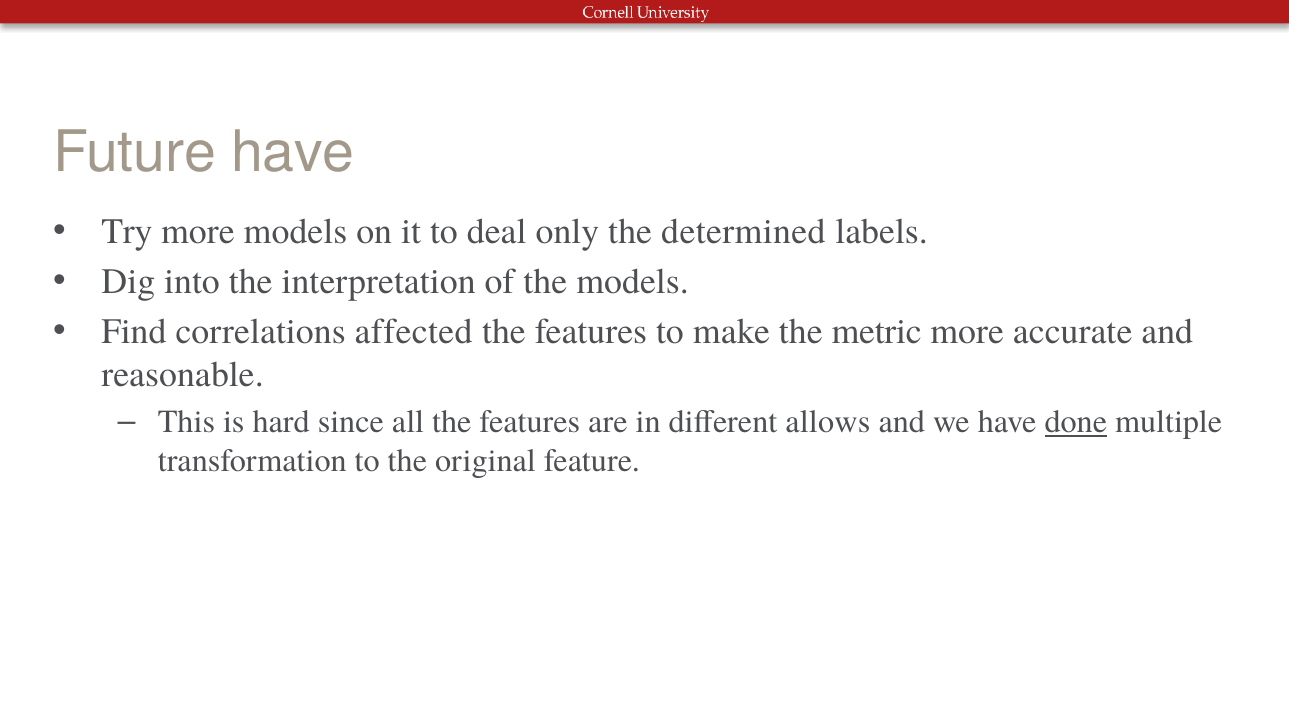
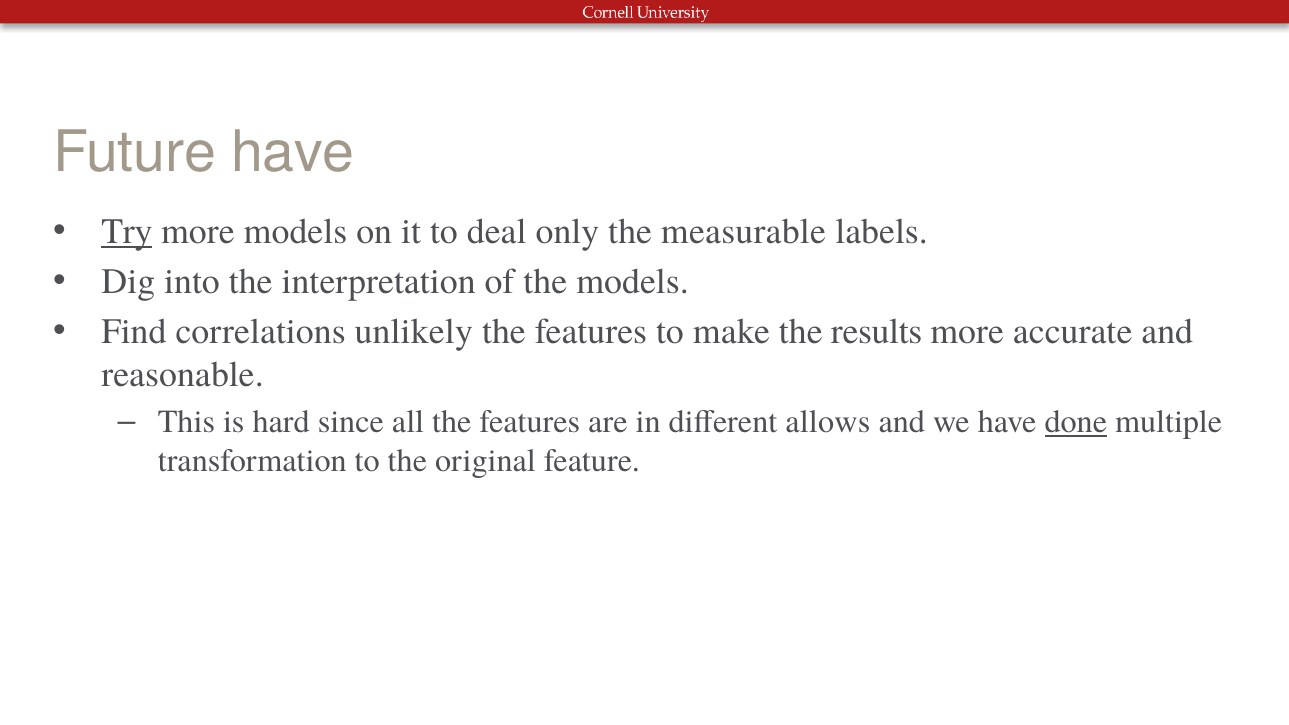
Try underline: none -> present (127, 232)
determined: determined -> measurable (744, 232)
affected: affected -> unlikely (414, 332)
metric: metric -> results (877, 332)
